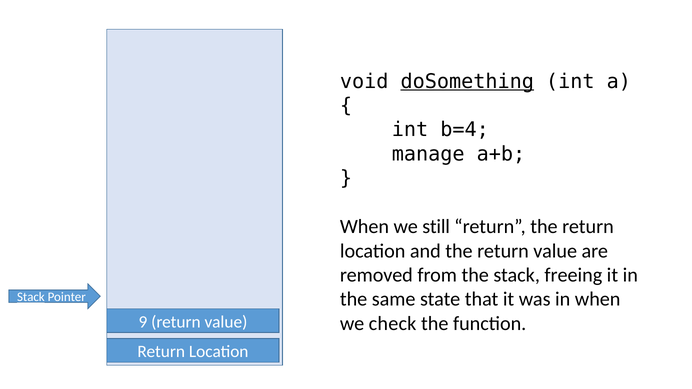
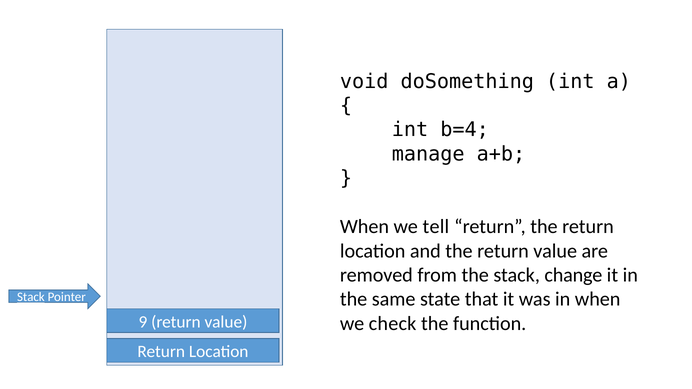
doSomething underline: present -> none (467, 81)
still: still -> tell (436, 227)
freeing: freeing -> change (573, 275)
